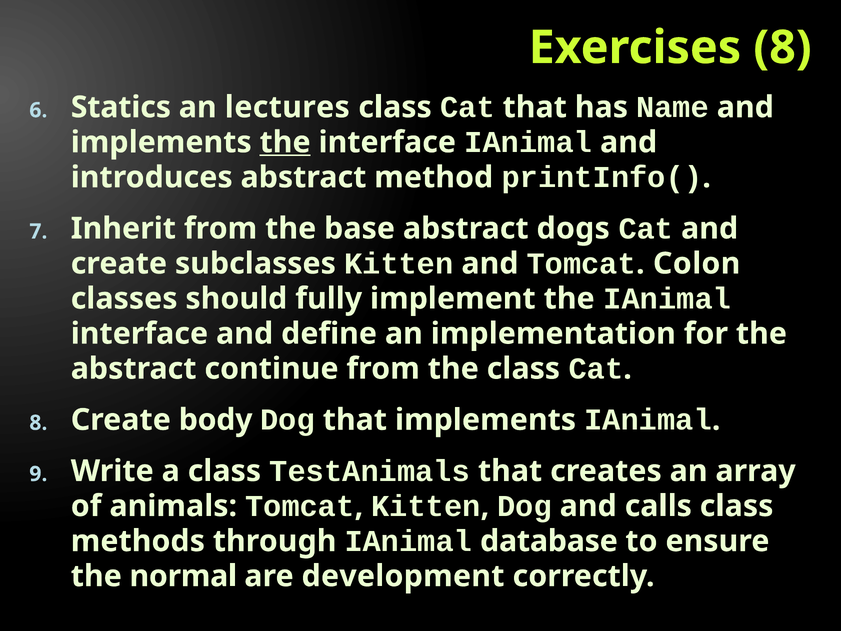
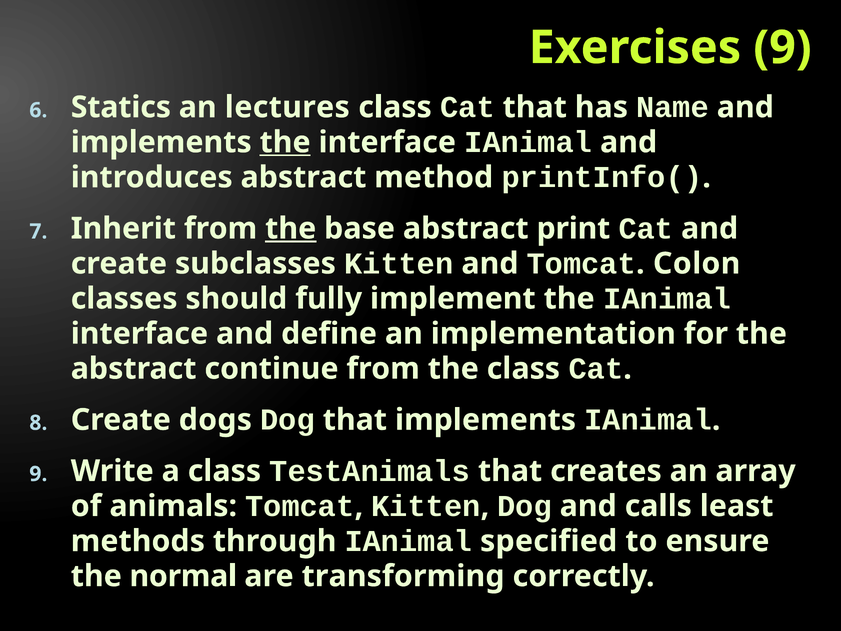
Exercises 8: 8 -> 9 (783, 48)
the underline: none -> present (291, 228)
dogs: dogs -> print (573, 228)
body: body -> dogs (215, 420)
calls class: class -> least (737, 506)
database: database -> specified (549, 541)
development: development -> transforming (403, 576)
